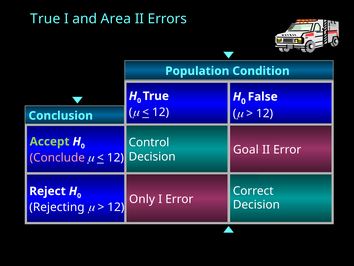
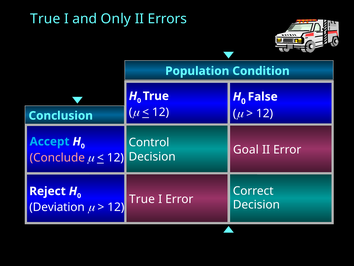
Area: Area -> Only (116, 19)
Accept colour: light green -> light blue (50, 141)
Only: Only -> True (142, 199)
Rejecting: Rejecting -> Deviation (57, 207)
